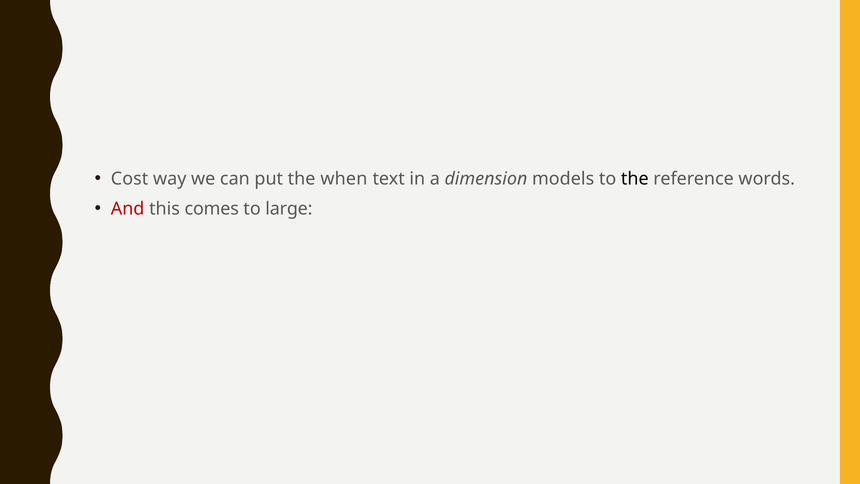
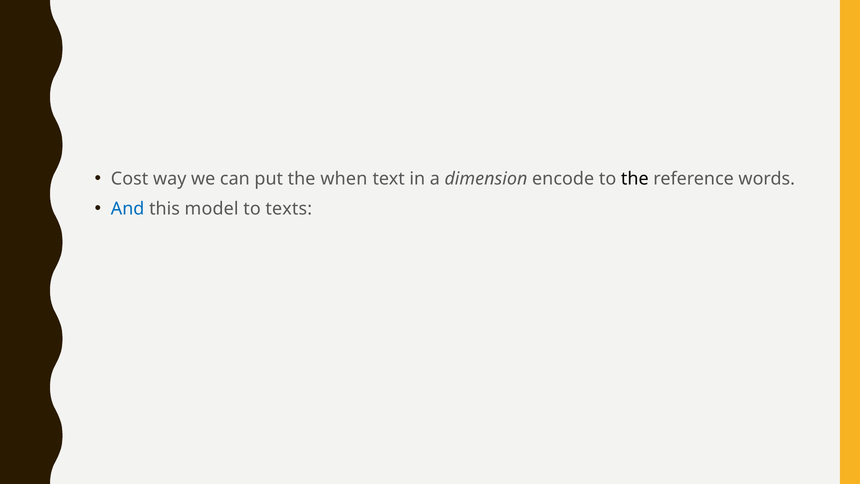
models: models -> encode (563, 179)
And colour: red -> blue (128, 209)
comes: comes -> model (212, 209)
large: large -> texts (289, 209)
